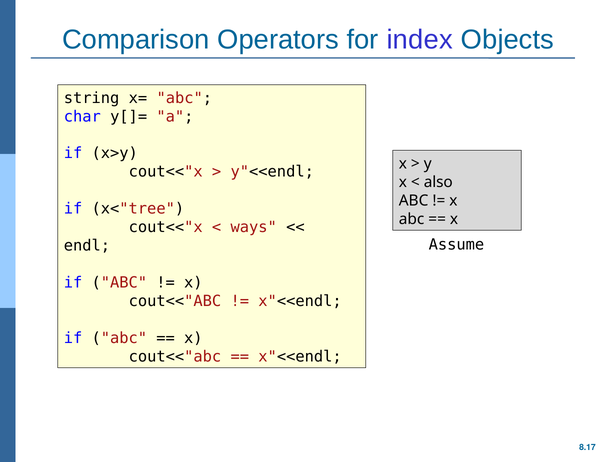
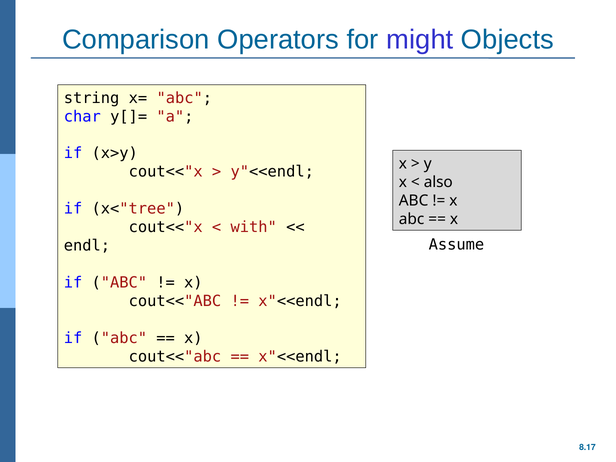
index: index -> might (420, 40)
ways: ways -> with (254, 227)
